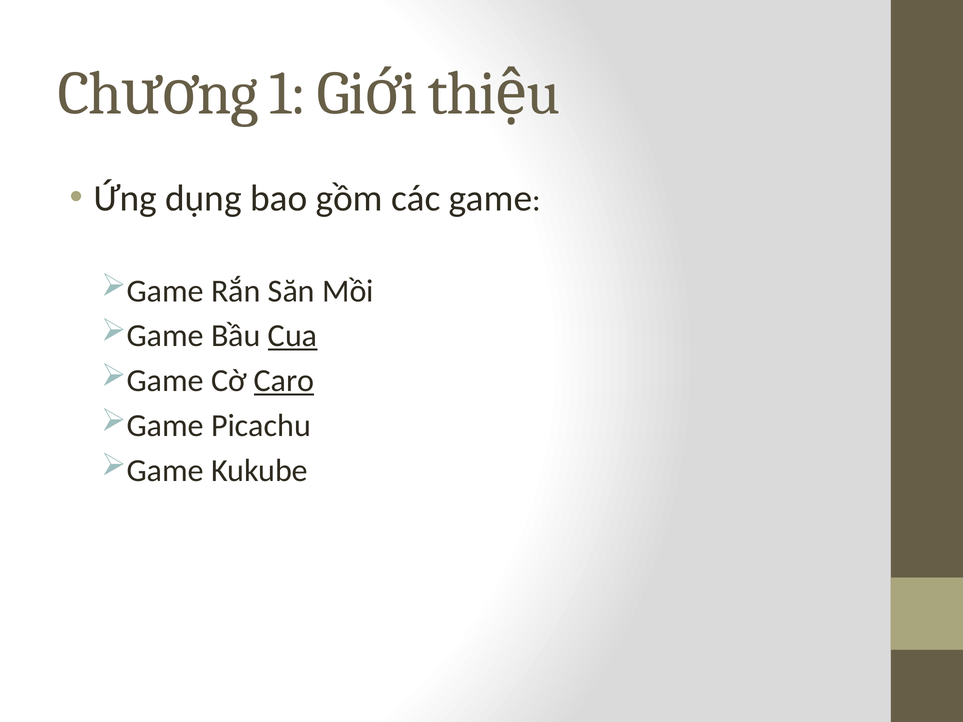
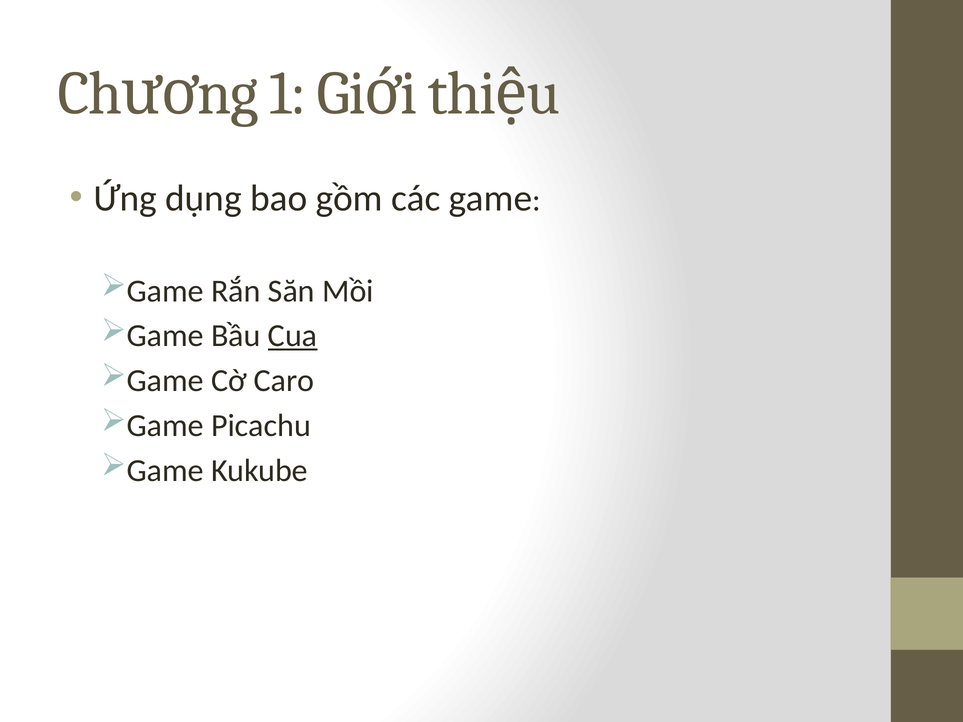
Caro underline: present -> none (284, 381)
